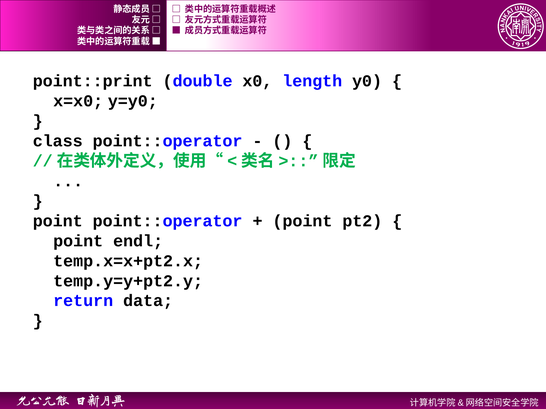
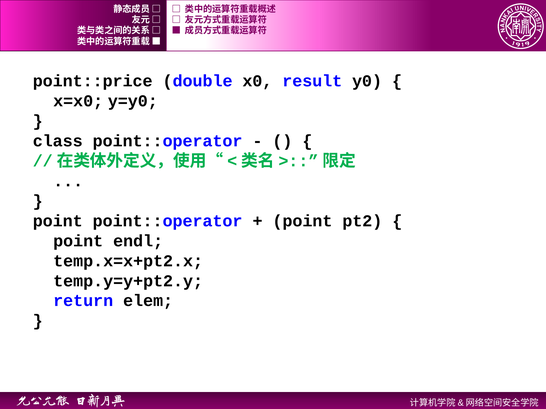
point::print: point::print -> point::price (93, 81)
length: length -> result (312, 81)
data: data -> elem (148, 301)
